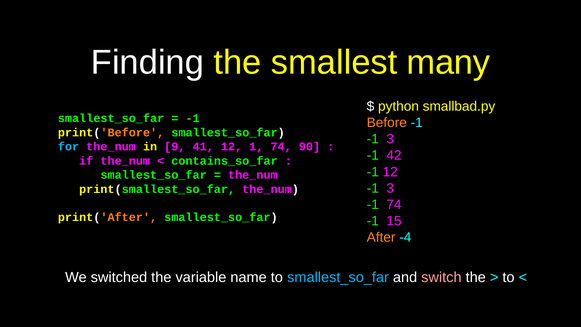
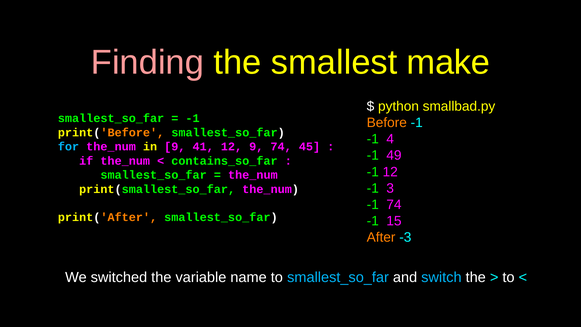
Finding colour: white -> pink (147, 62)
many: many -> make (448, 62)
3: 3 -> 4 (390, 139)
12 1: 1 -> 9 (256, 147)
90: 90 -> 45 (309, 147)
42: 42 -> 49 (394, 155)
-4: -4 -> -3 (405, 237)
switch colour: pink -> light blue (441, 277)
